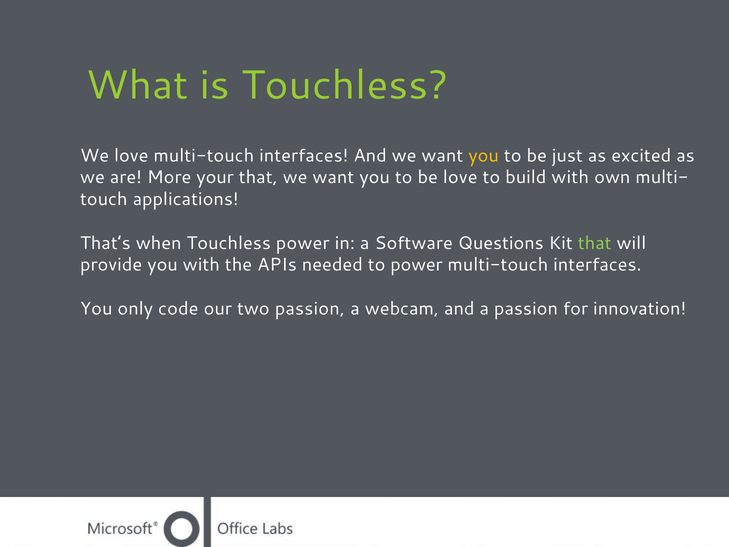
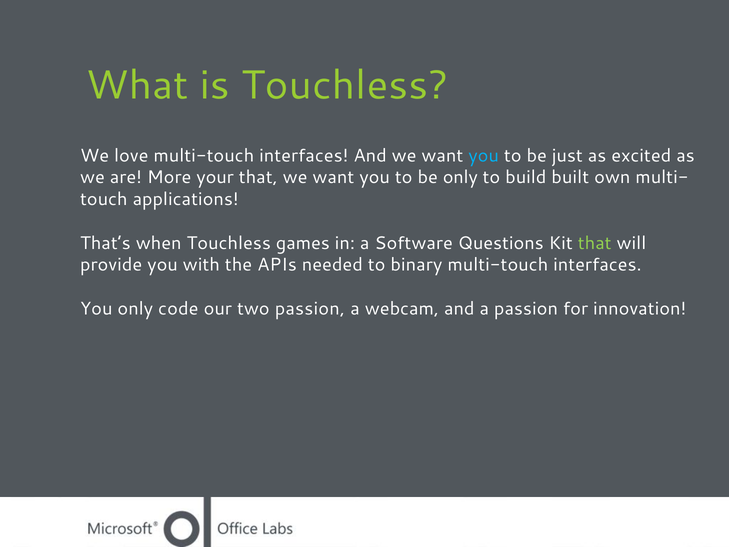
you colour: yellow -> light blue (484, 155)
be love: love -> only (460, 177)
build with: with -> built (570, 177)
Touchless power: power -> games (303, 243)
to power: power -> binary (416, 265)
